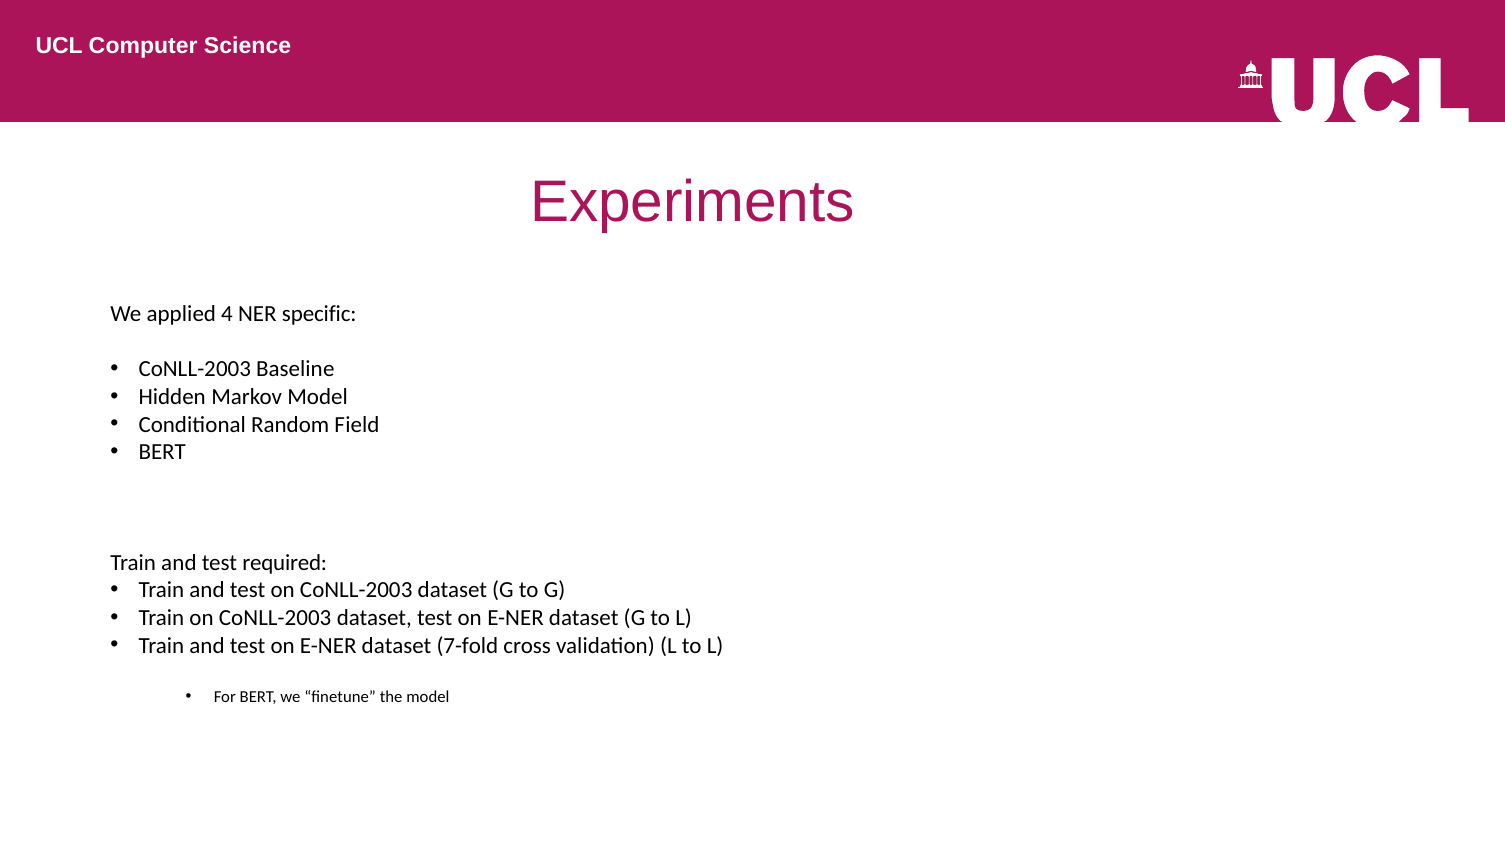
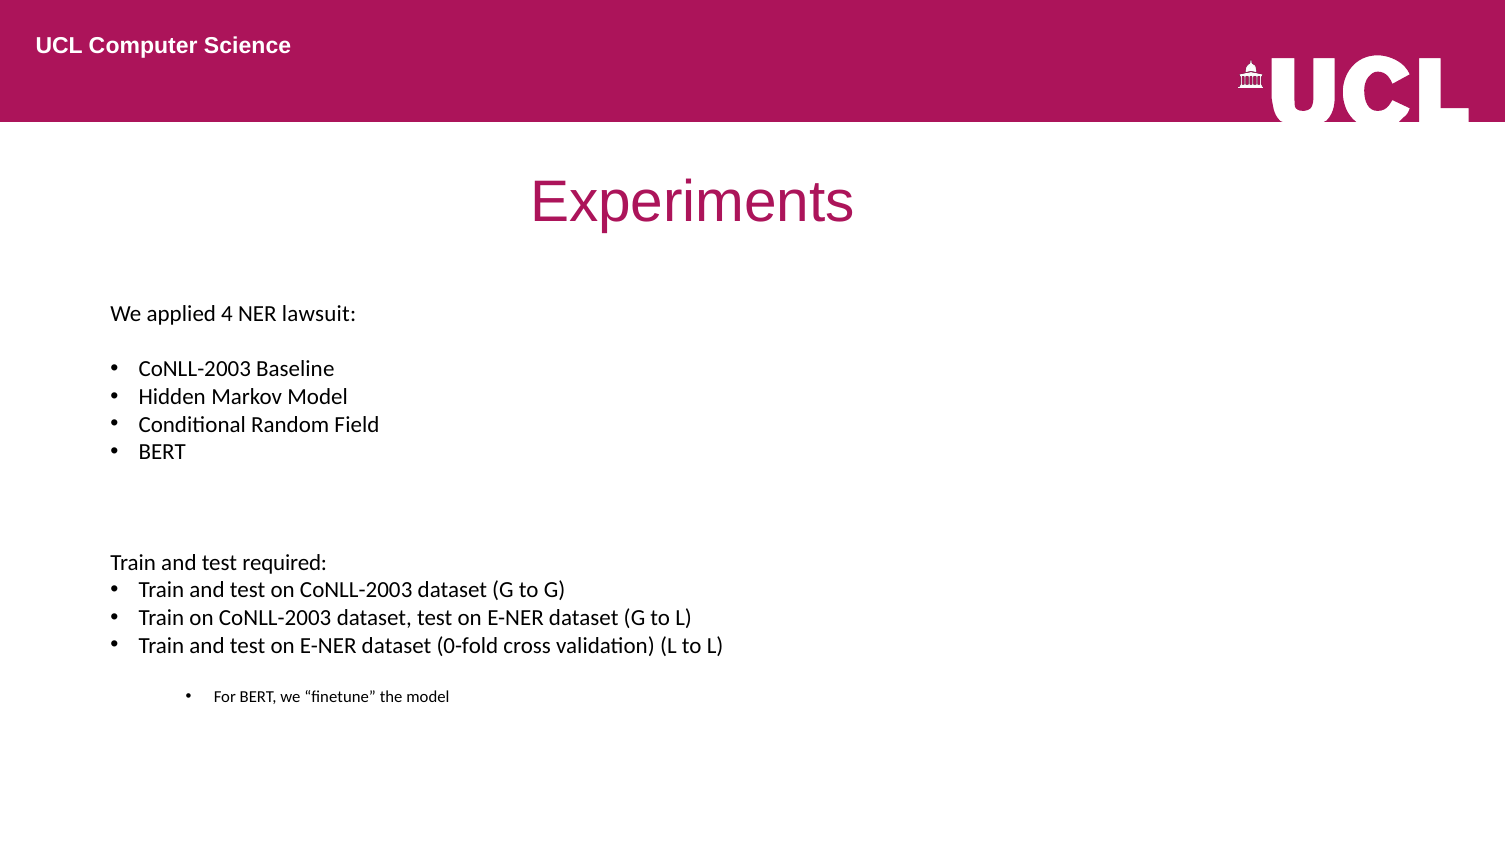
specific: specific -> lawsuit (319, 314)
7-fold: 7-fold -> 0-fold (467, 645)
